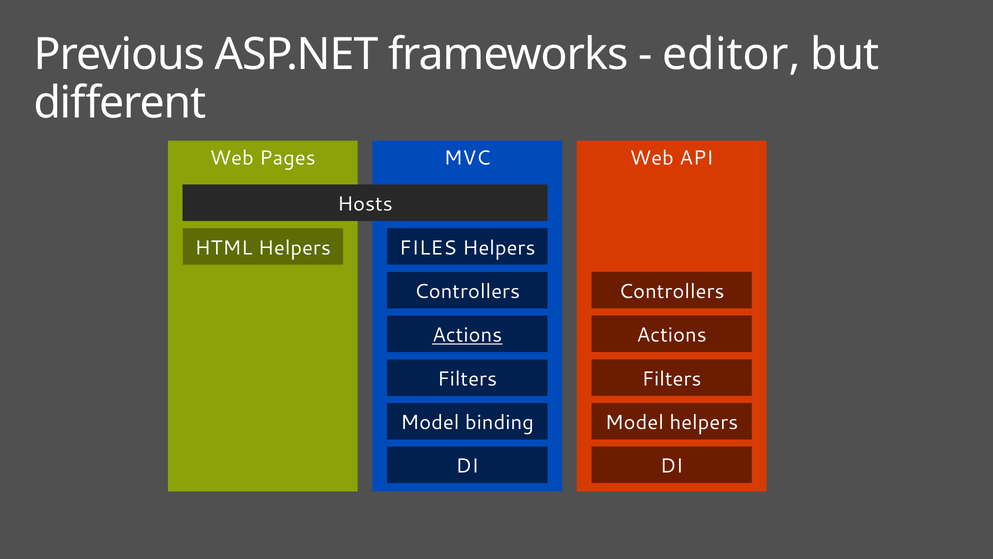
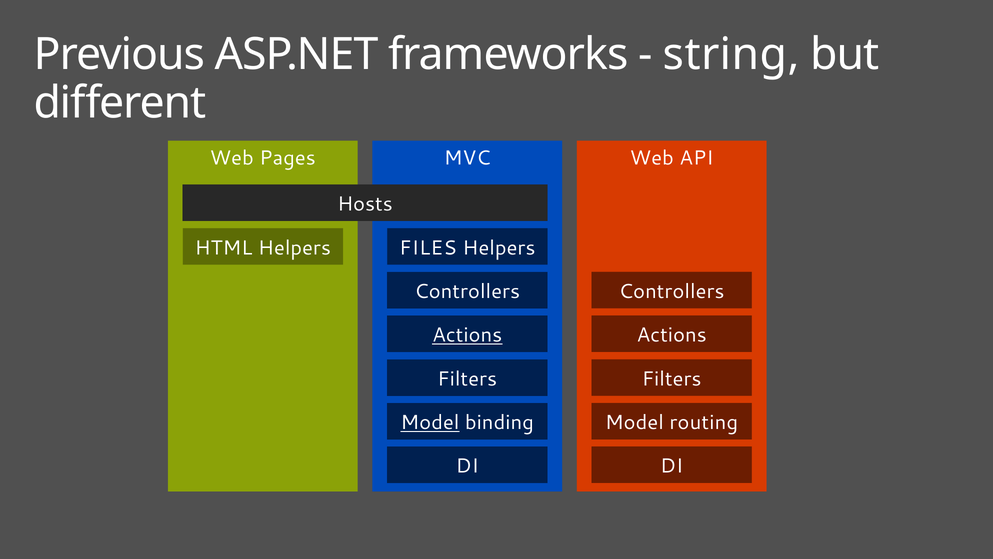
editor: editor -> string (731, 55)
Model underline: none -> present (430, 422)
Model helpers: helpers -> routing (704, 422)
